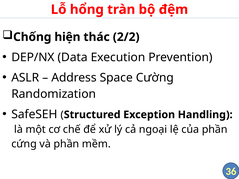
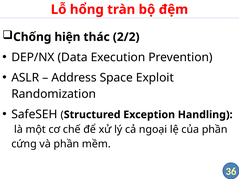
Cường: Cường -> Exploit (155, 78)
